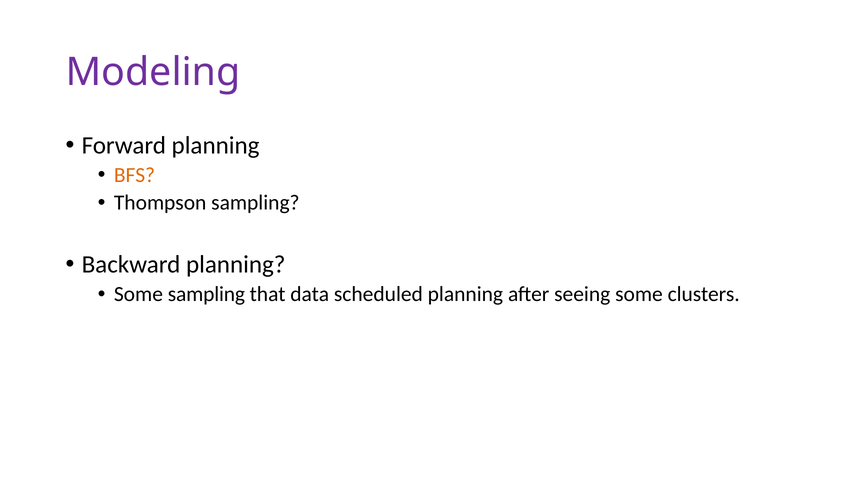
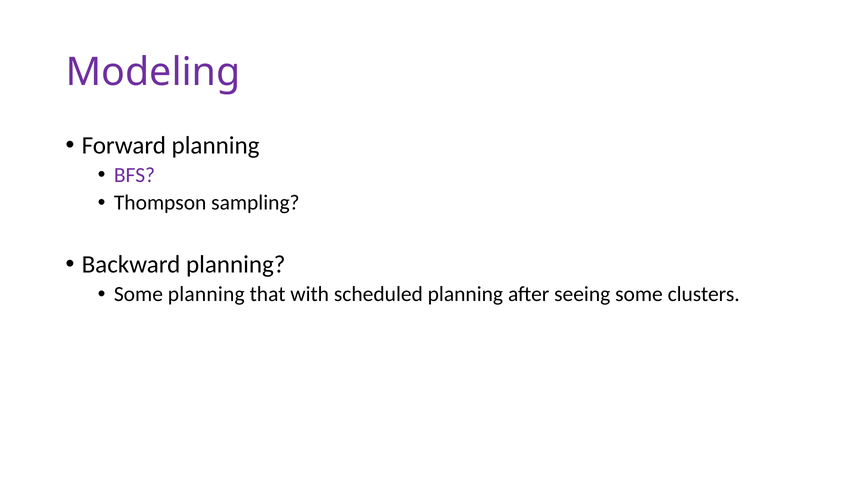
BFS colour: orange -> purple (134, 175)
Some sampling: sampling -> planning (206, 294)
data: data -> with (310, 294)
